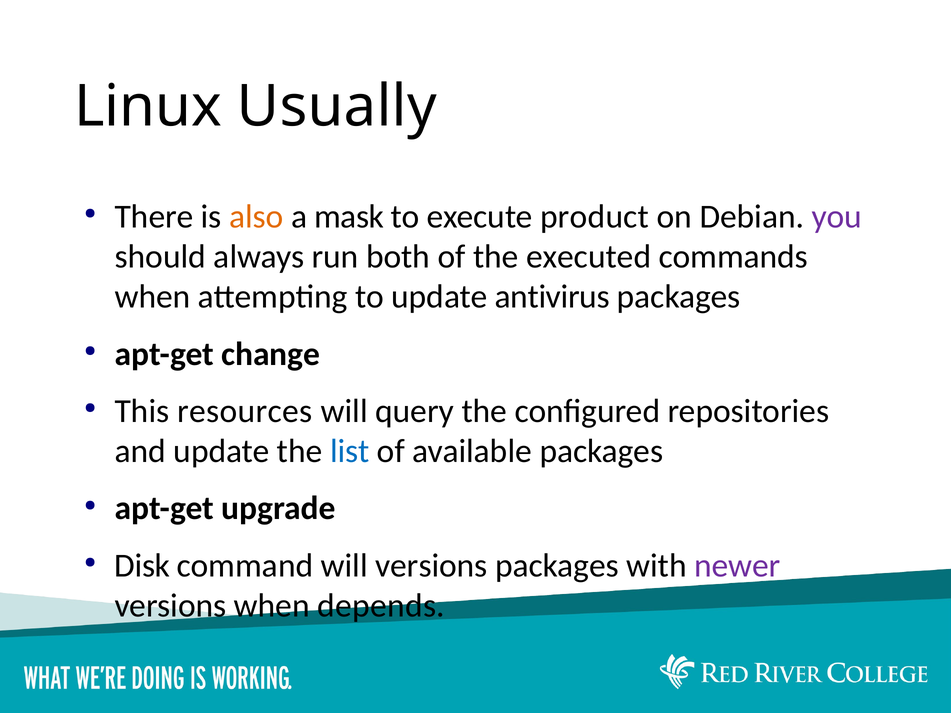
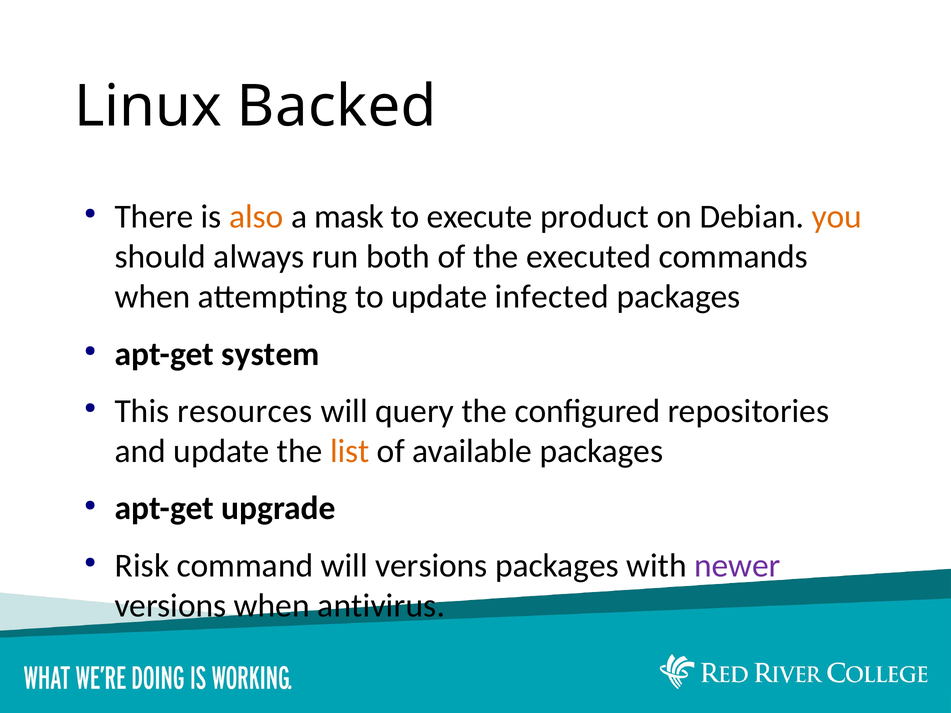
Usually: Usually -> Backed (337, 107)
you colour: purple -> orange (837, 217)
antivirus: antivirus -> infected (552, 297)
change: change -> system (271, 354)
list colour: blue -> orange (350, 451)
Disk: Disk -> Risk (142, 566)
depends: depends -> antivirus (381, 606)
